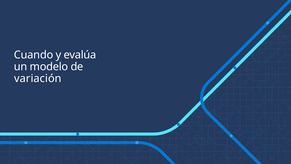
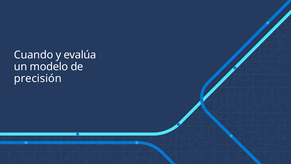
variación: variación -> precisión (38, 78)
